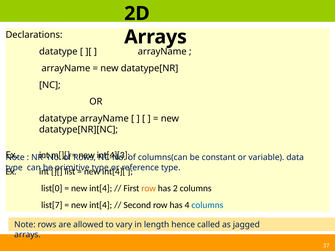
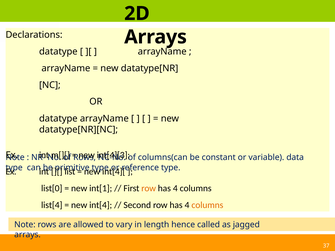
int[4: int[4 -> int[1 (101, 189)
2: 2 -> 4 (175, 189)
list[7: list[7 -> list[4 (52, 205)
columns colour: blue -> orange (207, 205)
